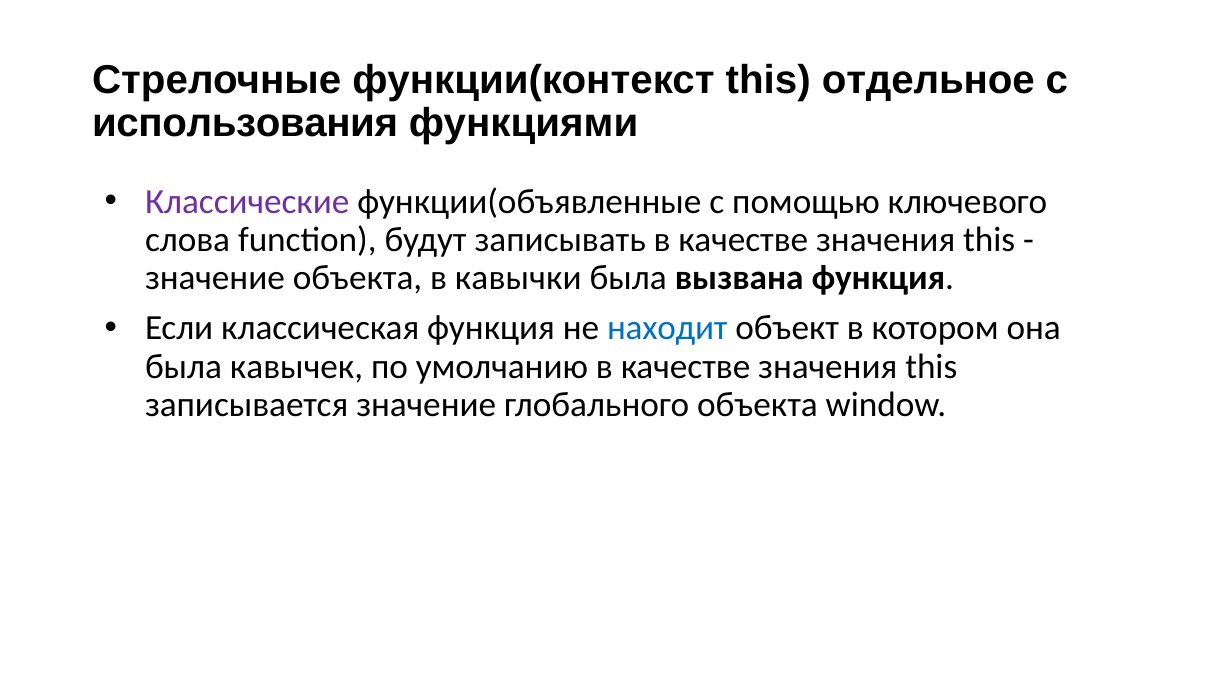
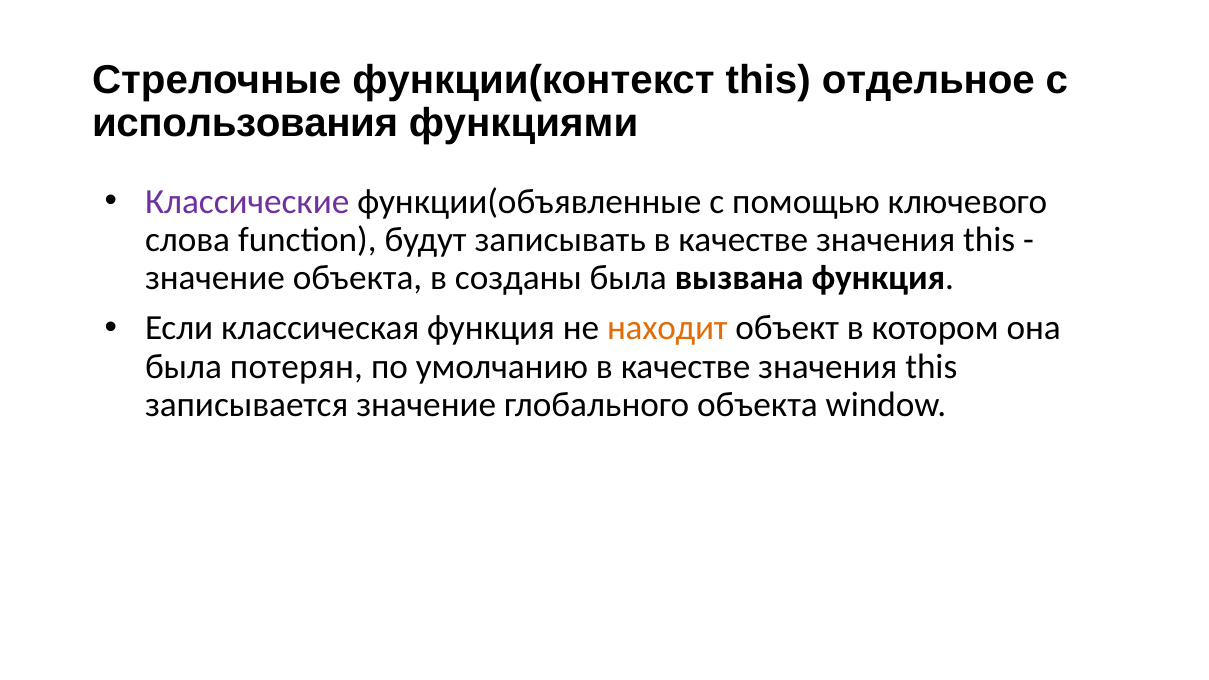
кавычки: кавычки -> созданы (518, 278)
находит colour: blue -> orange (667, 328)
кавычек: кавычек -> потерян (296, 366)
